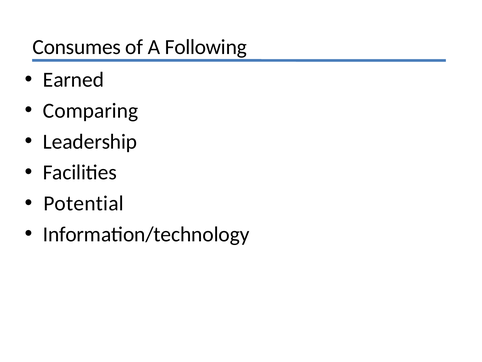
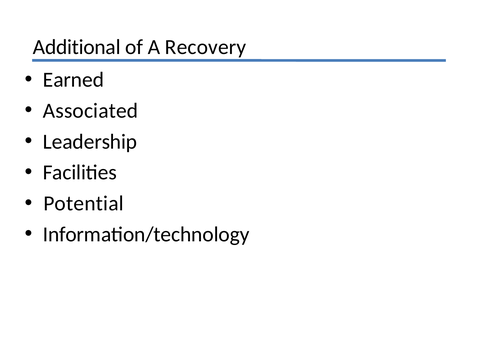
Consumes: Consumes -> Additional (77, 47)
Following: Following -> Recovery (206, 47)
Comparing: Comparing -> Associated (91, 111)
